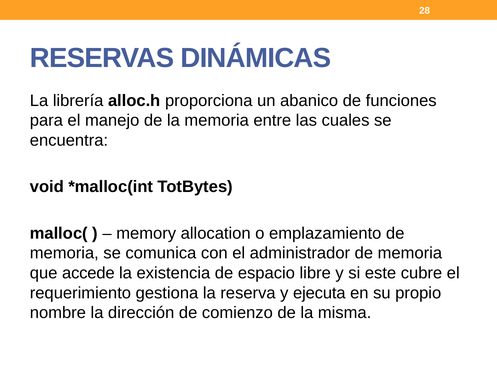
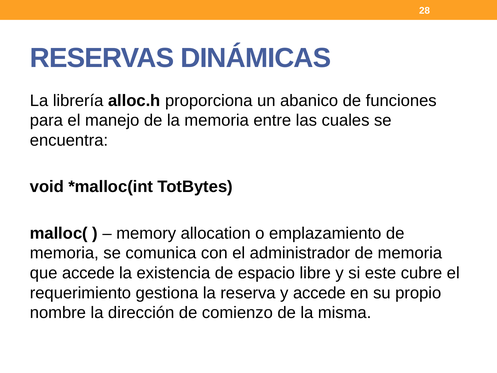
y ejecuta: ejecuta -> accede (319, 293)
